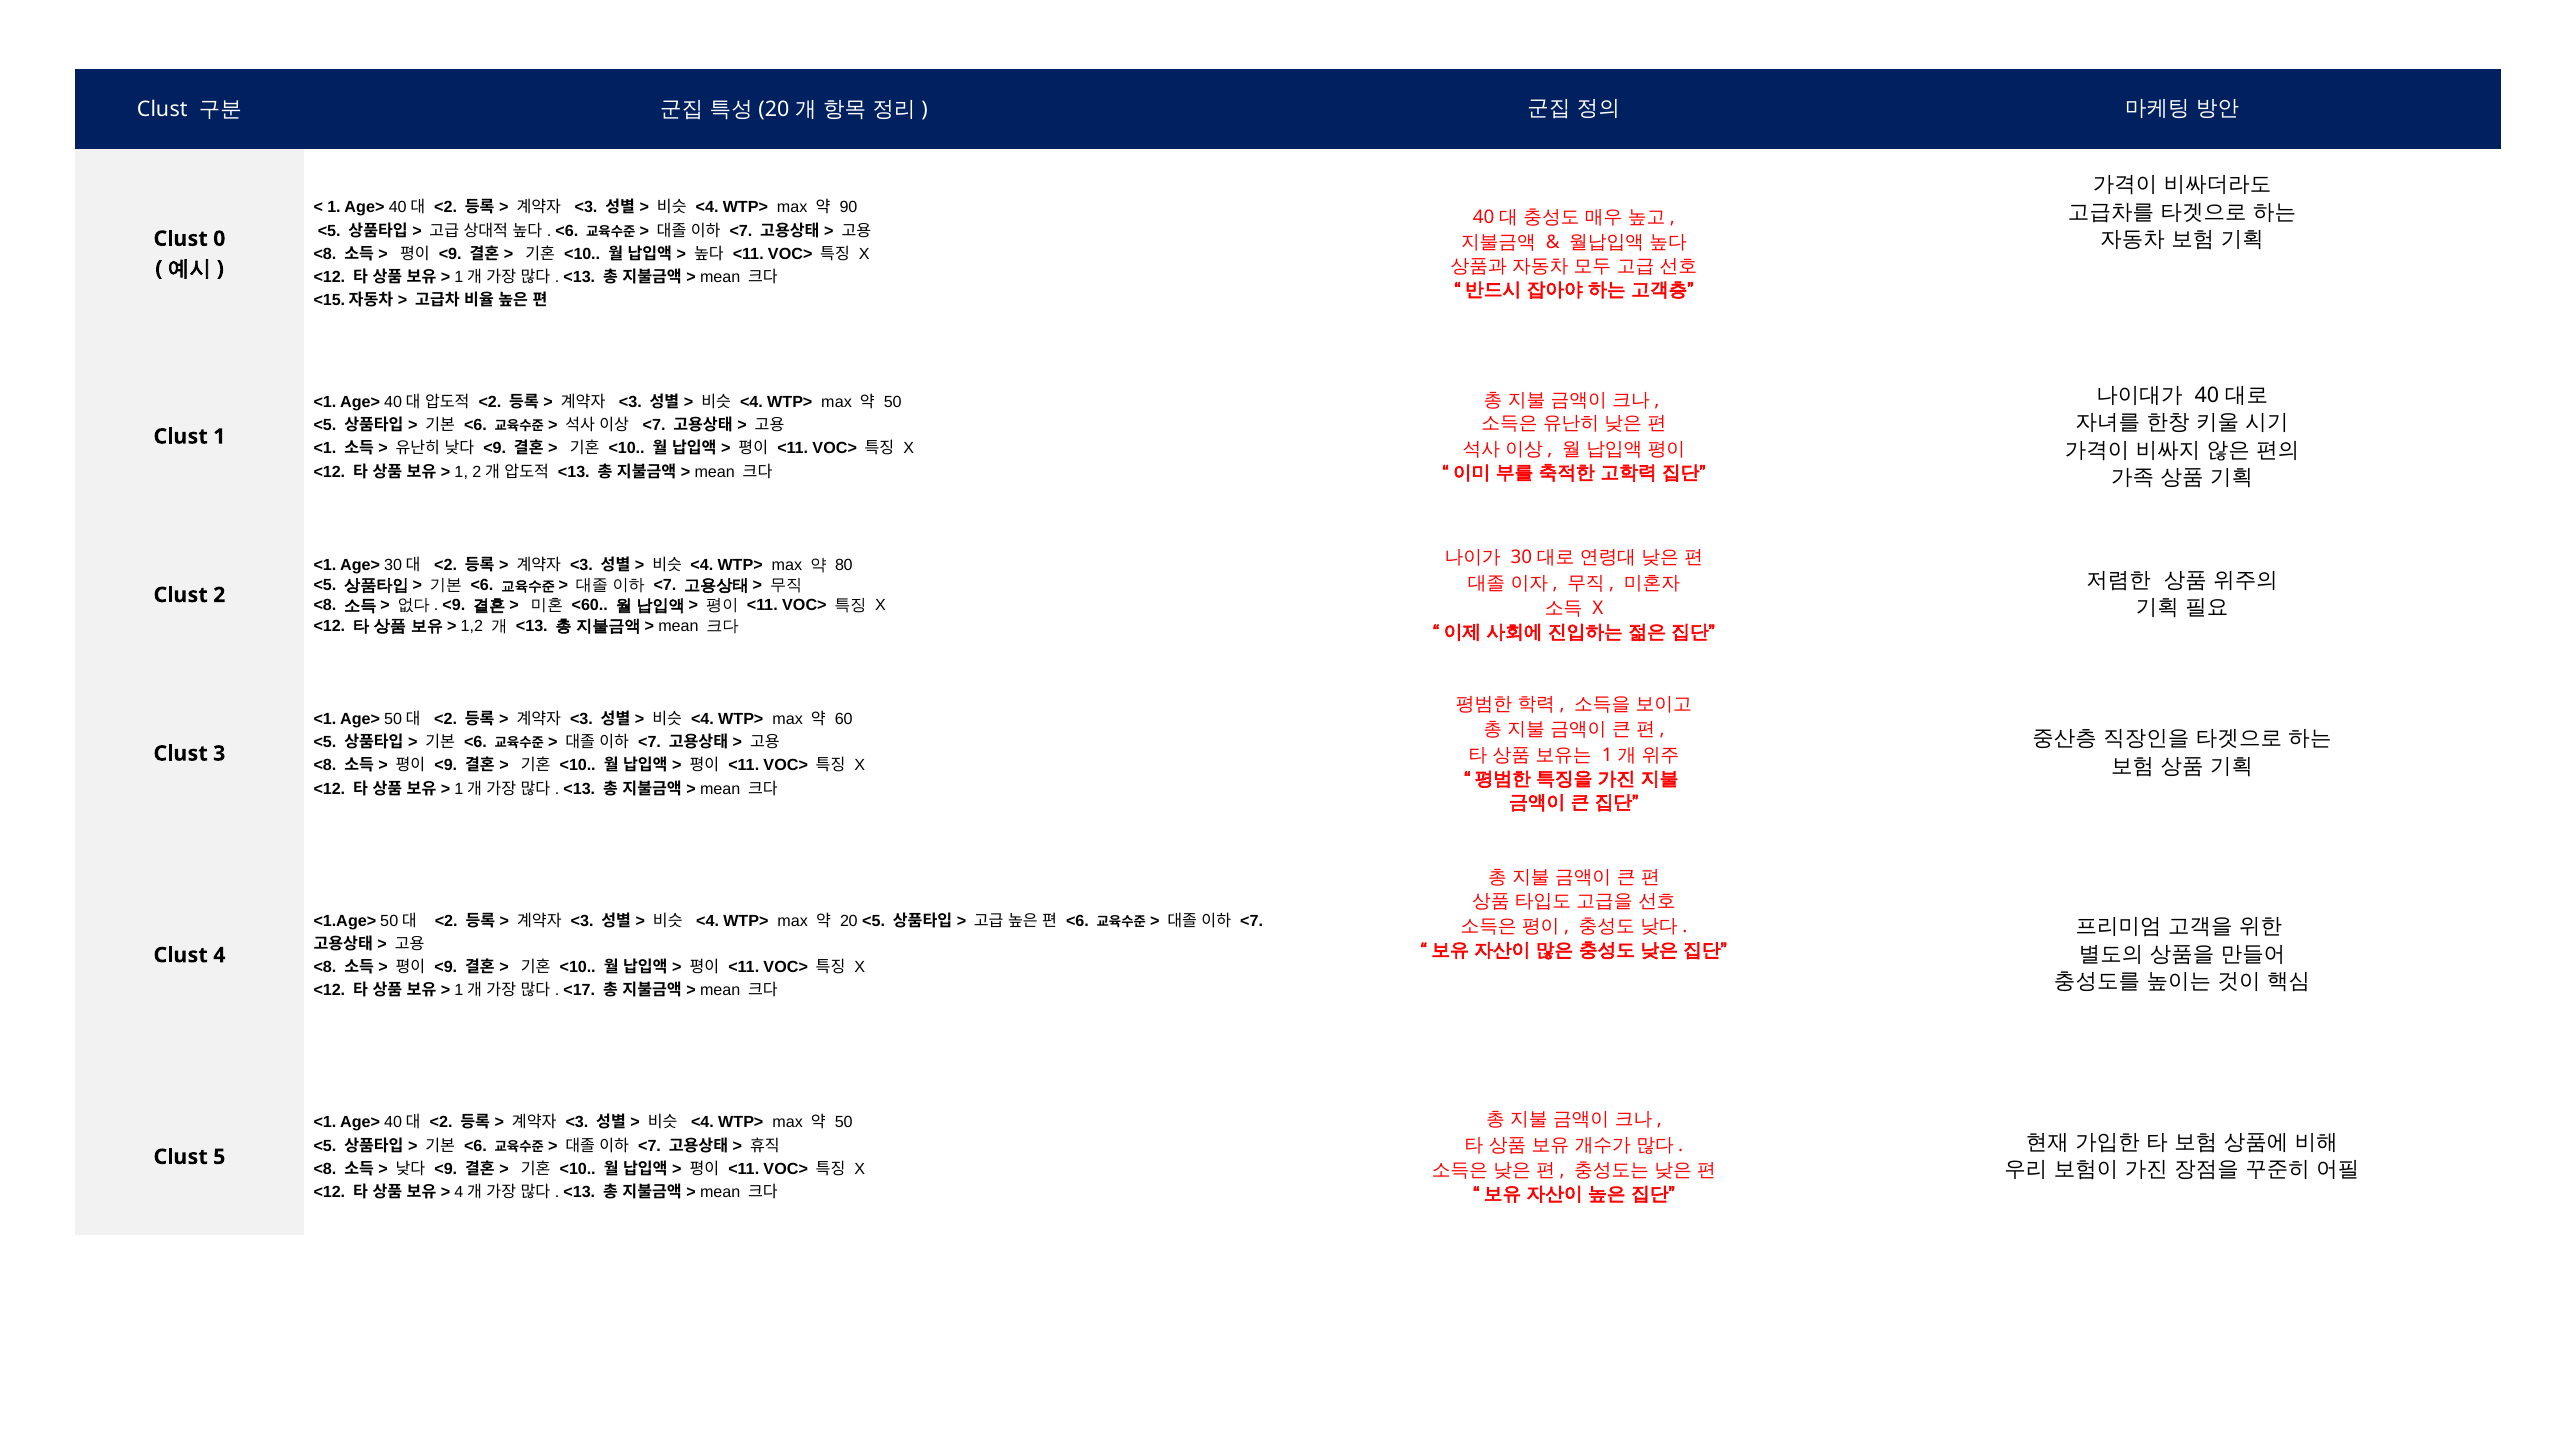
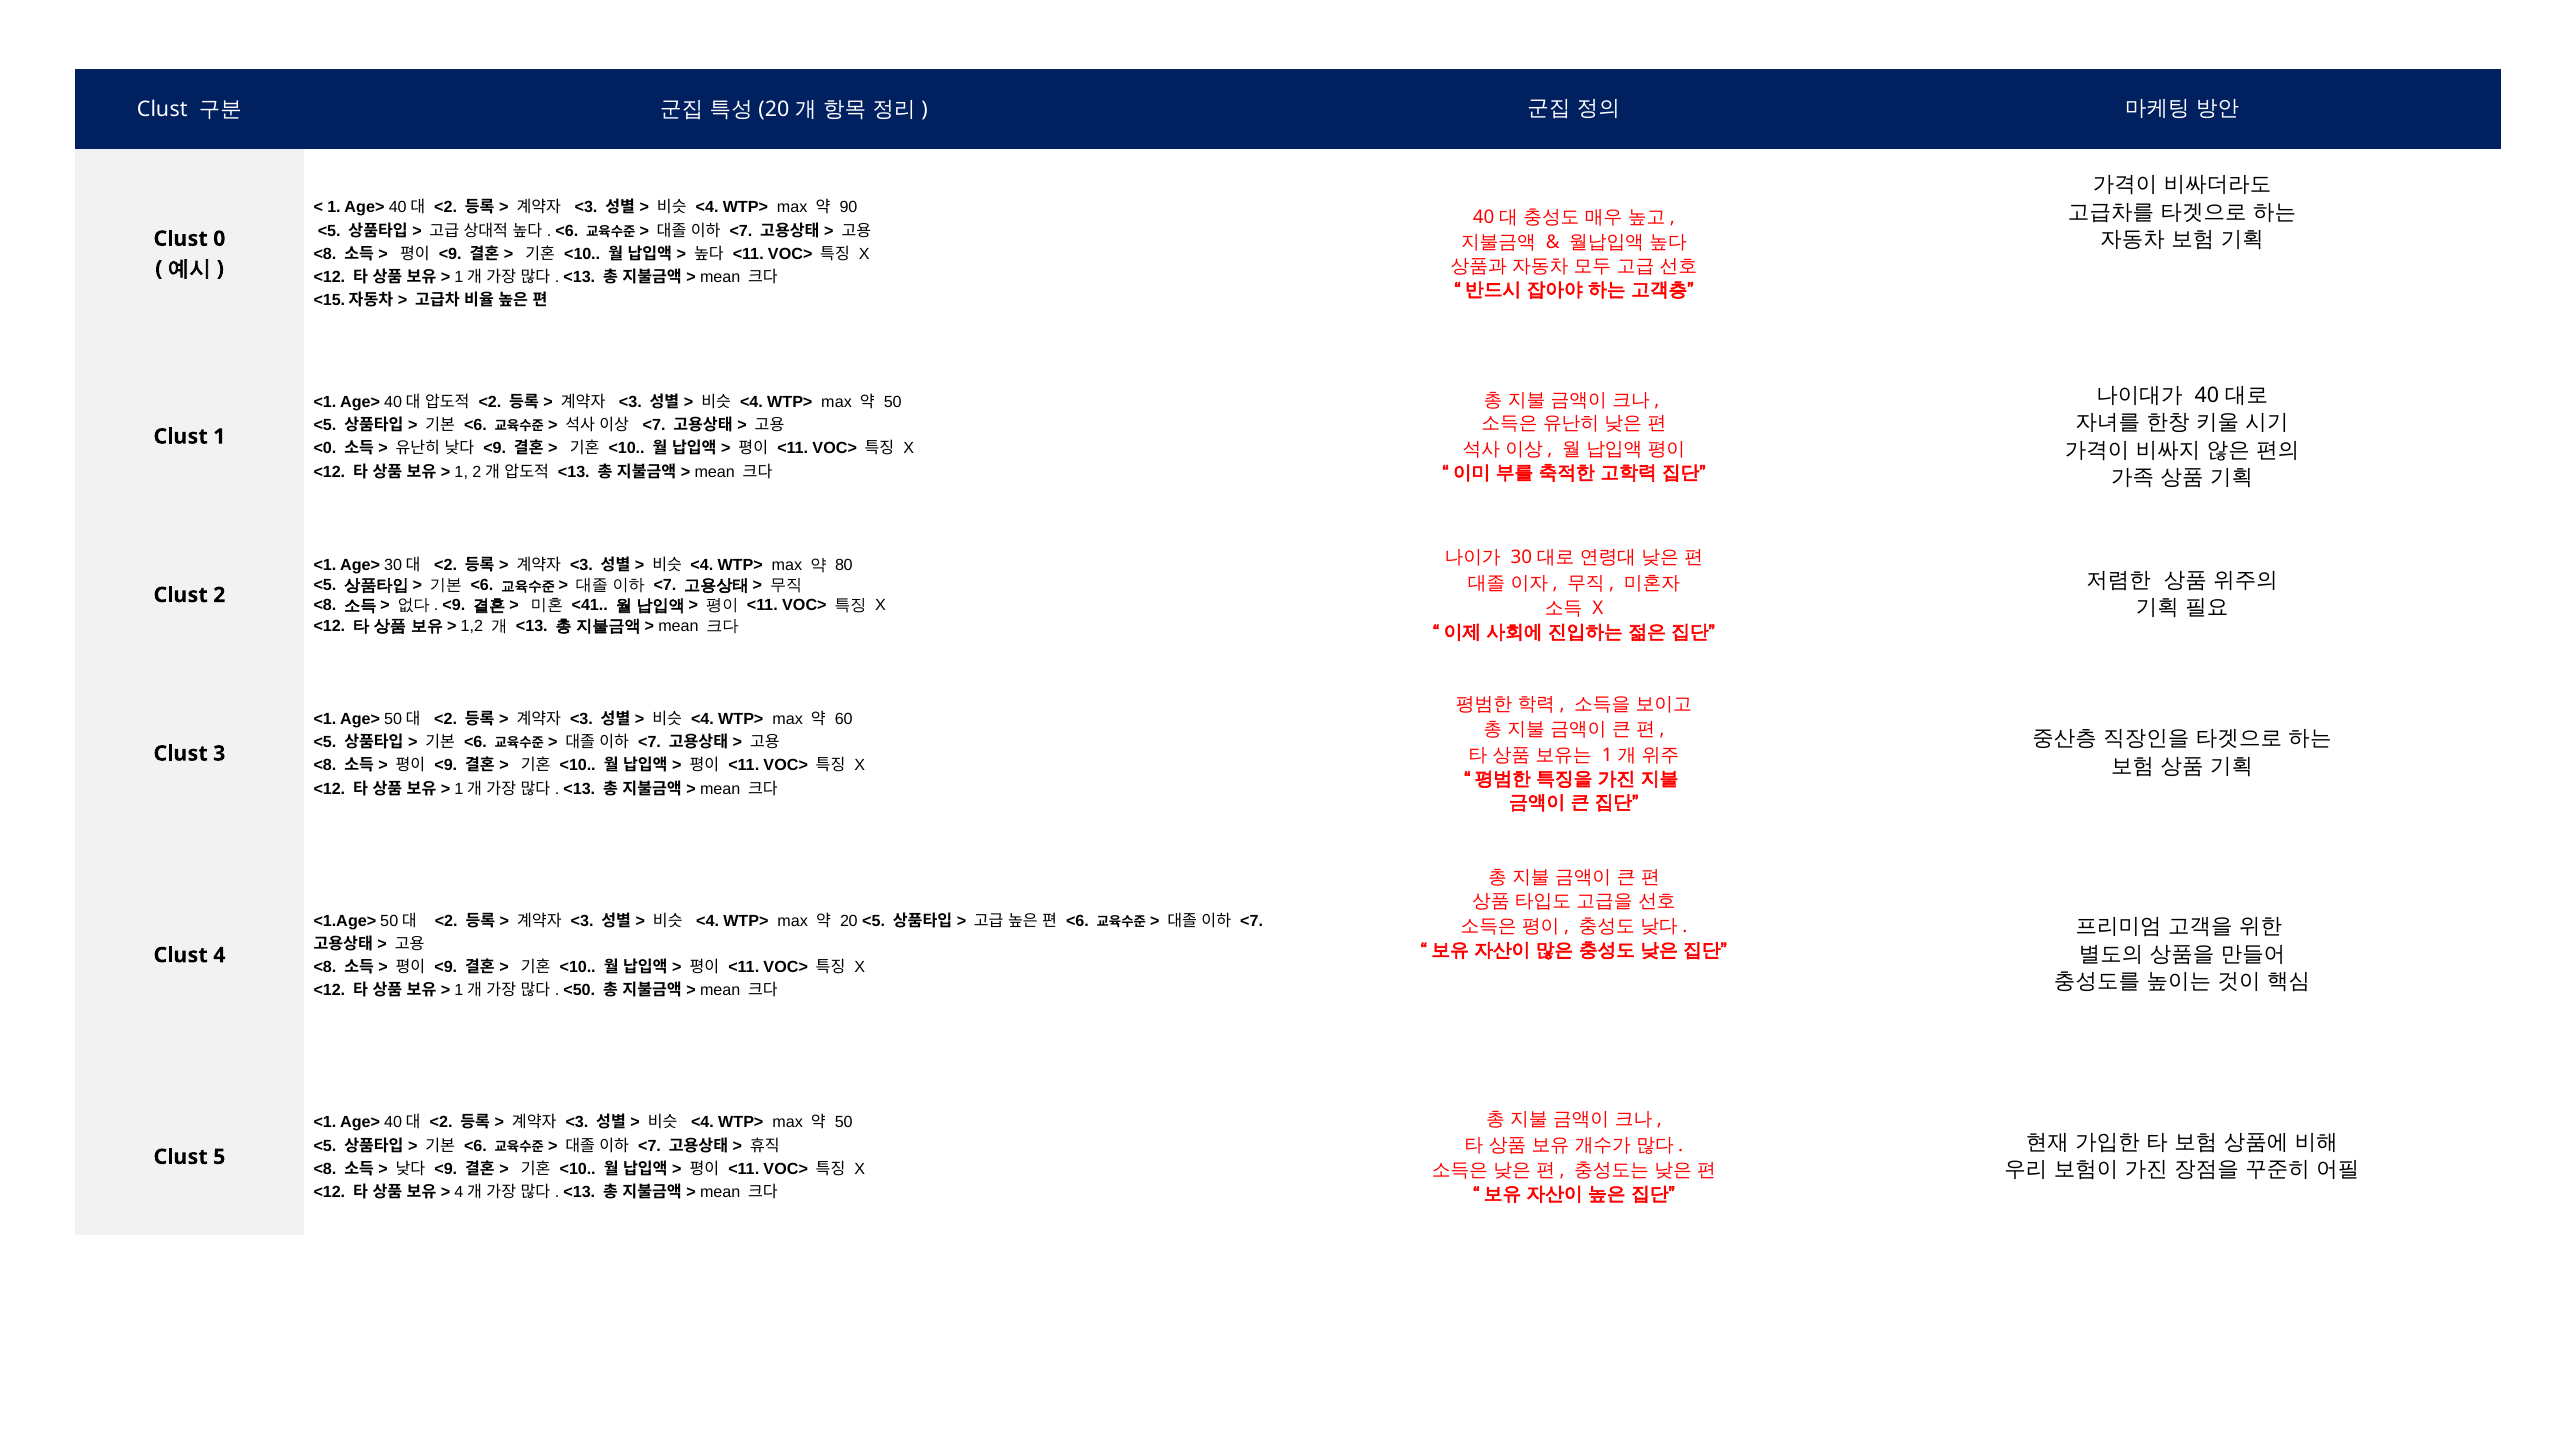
<1: <1 -> <0 (325, 449)
<60: <60 -> <41 (590, 605)
<17: <17 -> <50 (579, 990)
